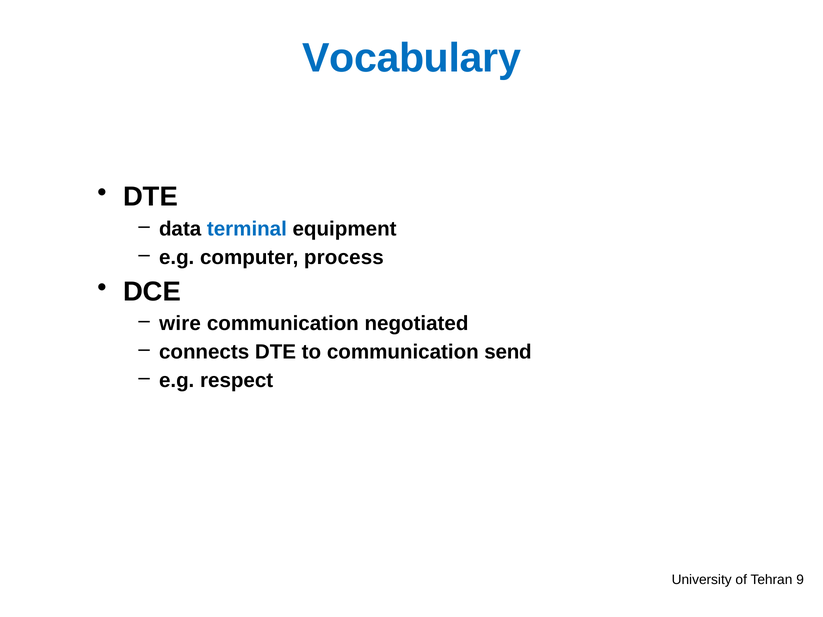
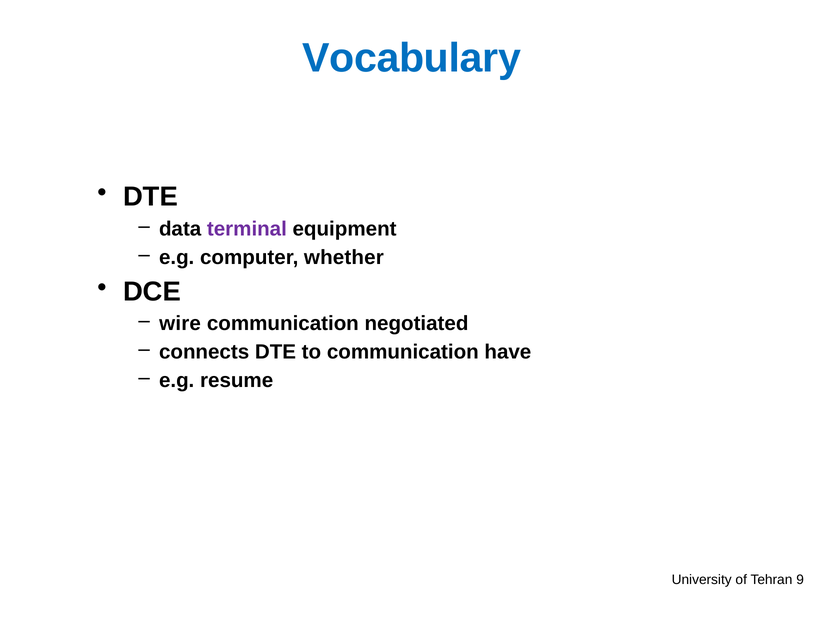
terminal colour: blue -> purple (247, 229)
process: process -> whether (344, 258)
send: send -> have (508, 352)
respect: respect -> resume (237, 381)
